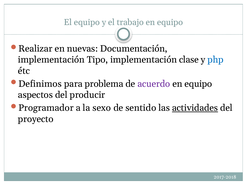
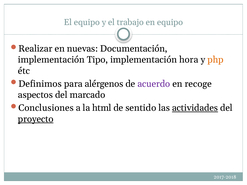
clase: clase -> hora (189, 60)
php colour: blue -> orange (216, 60)
problema: problema -> alérgenos (104, 84)
equipo: equipo -> recoge (198, 84)
producir: producir -> marcado (87, 95)
Programador: Programador -> Conclusiones (46, 108)
sexo: sexo -> html (102, 108)
proyecto underline: none -> present (36, 119)
